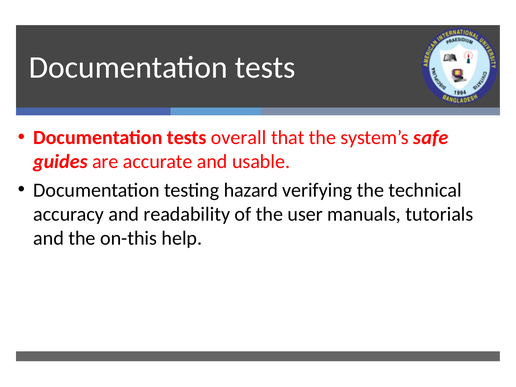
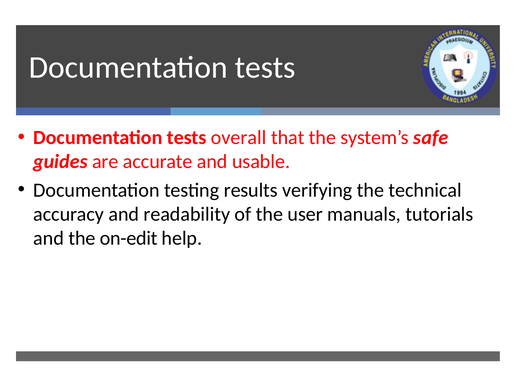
hazard: hazard -> results (251, 190)
on-this: on-this -> on-edit (129, 238)
